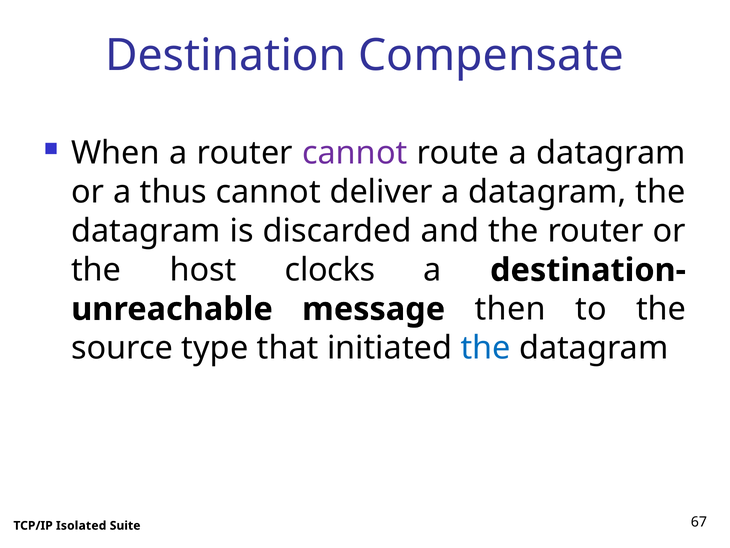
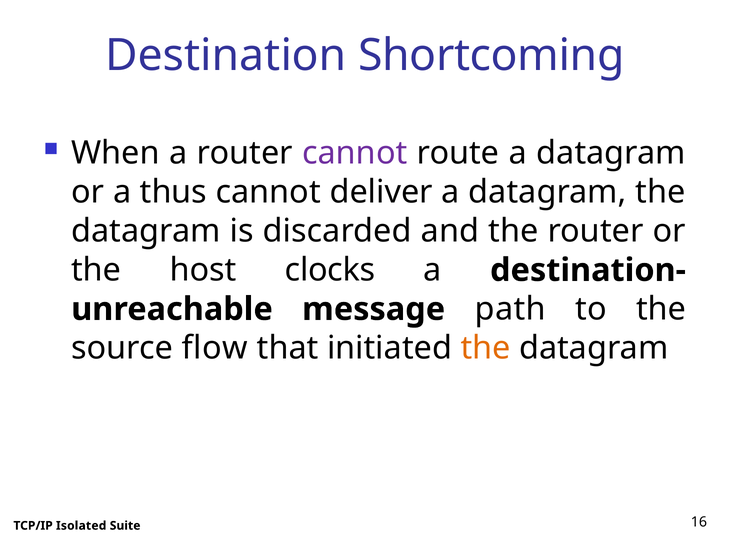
Compensate: Compensate -> Shortcoming (491, 55)
then: then -> path (510, 309)
type: type -> flow (215, 348)
the colour: blue -> orange (486, 348)
67: 67 -> 16 (699, 521)
